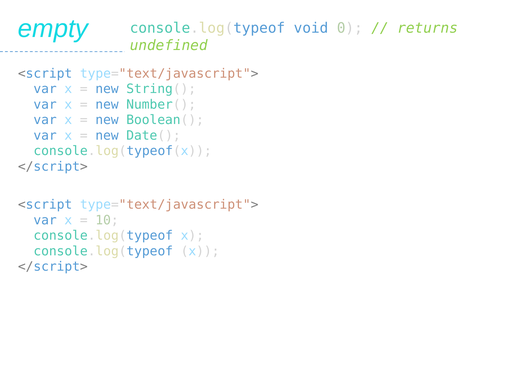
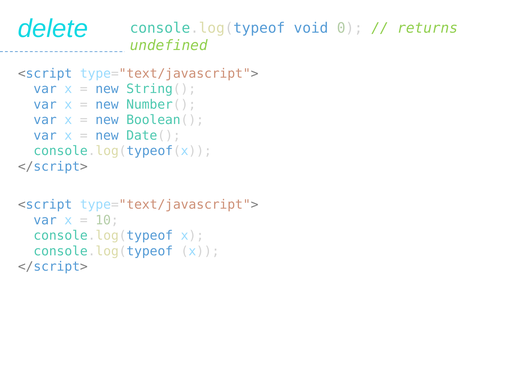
empty: empty -> delete (53, 29)
